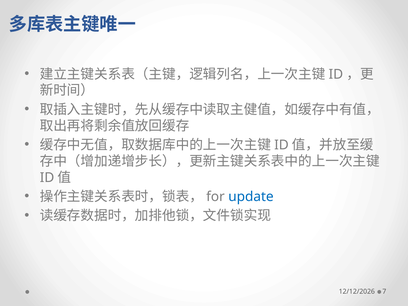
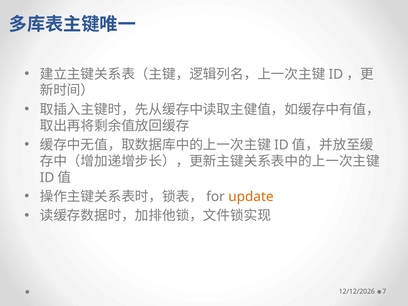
update colour: blue -> orange (251, 197)
